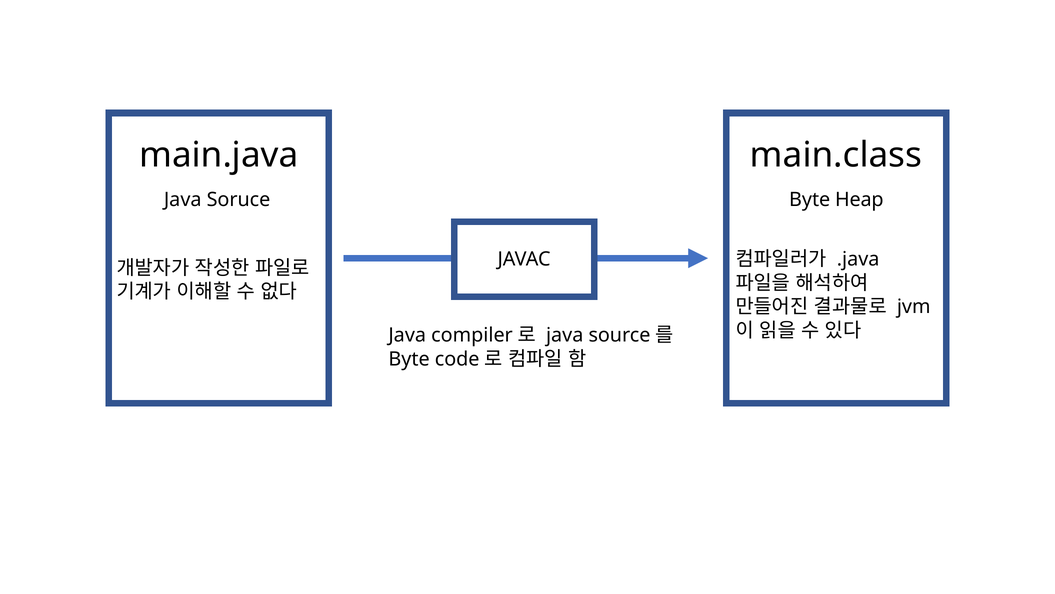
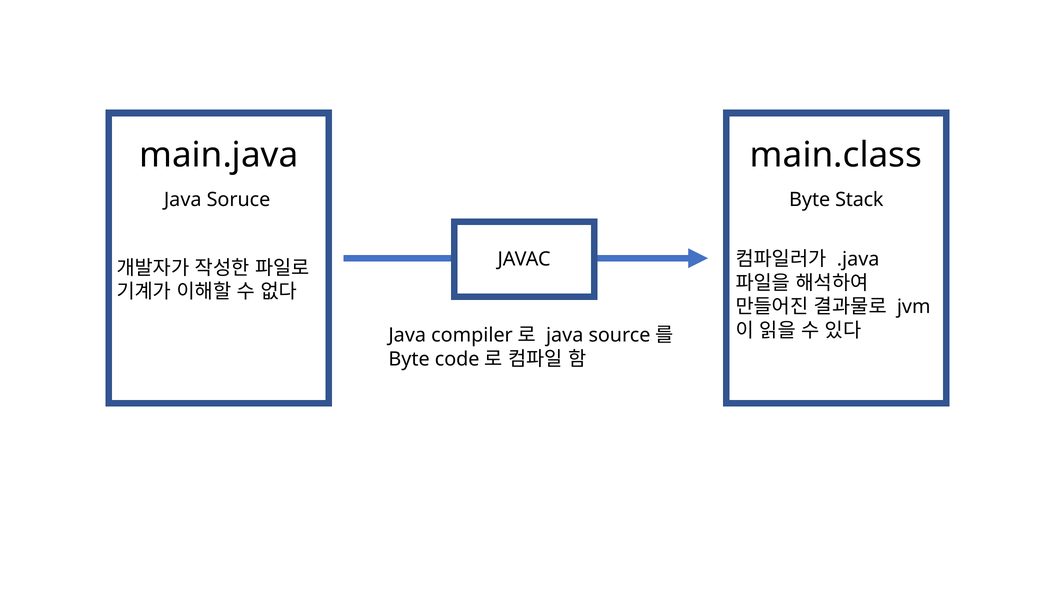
Heap: Heap -> Stack (859, 200)
